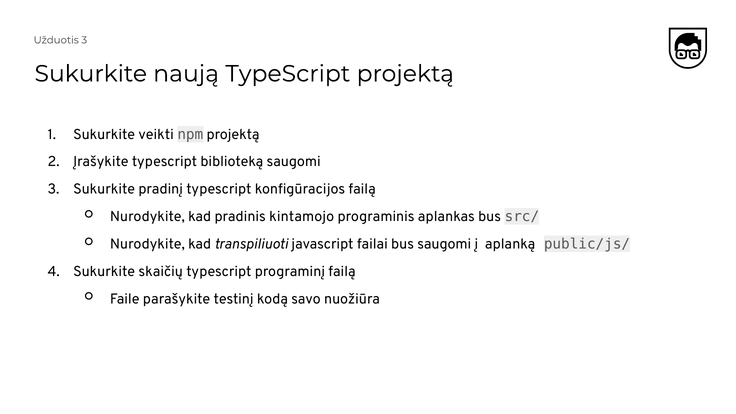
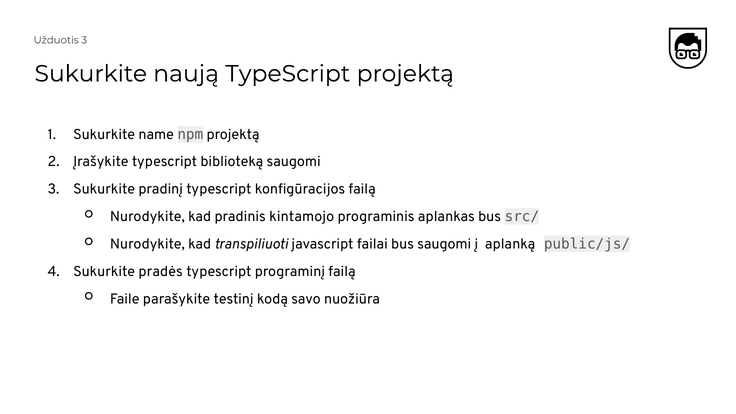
veikti: veikti -> name (156, 134)
skaičių: skaičių -> pradės (161, 271)
